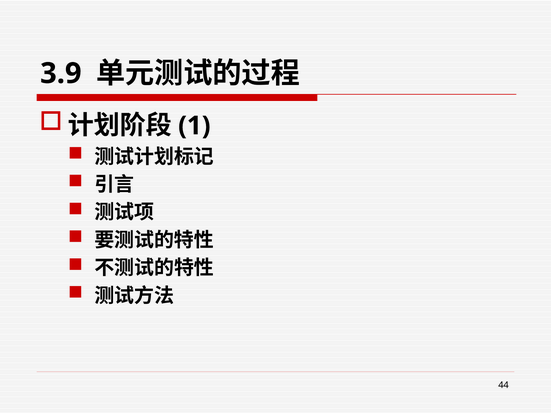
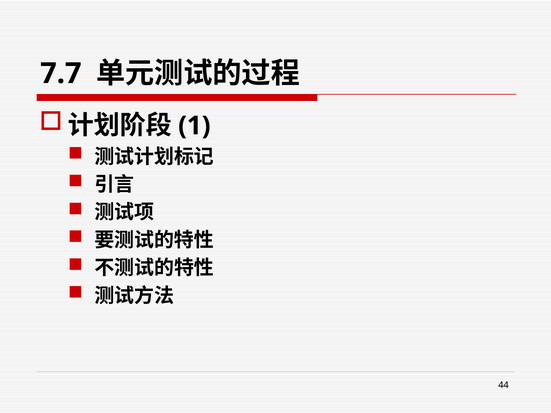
3.9: 3.9 -> 7.7 (61, 73)
